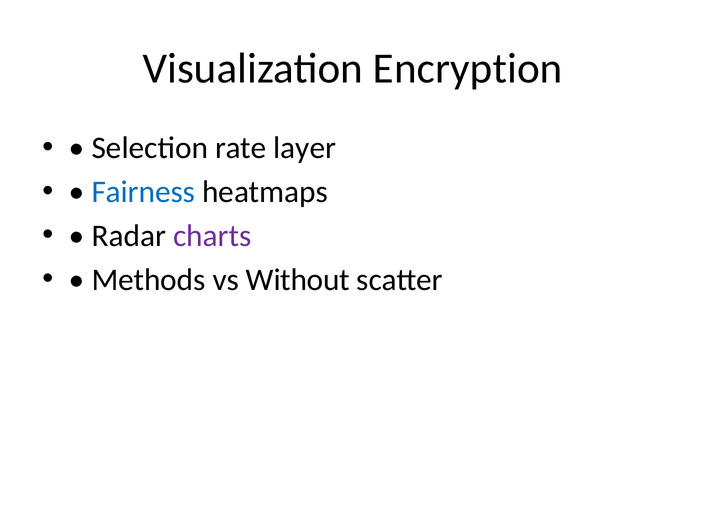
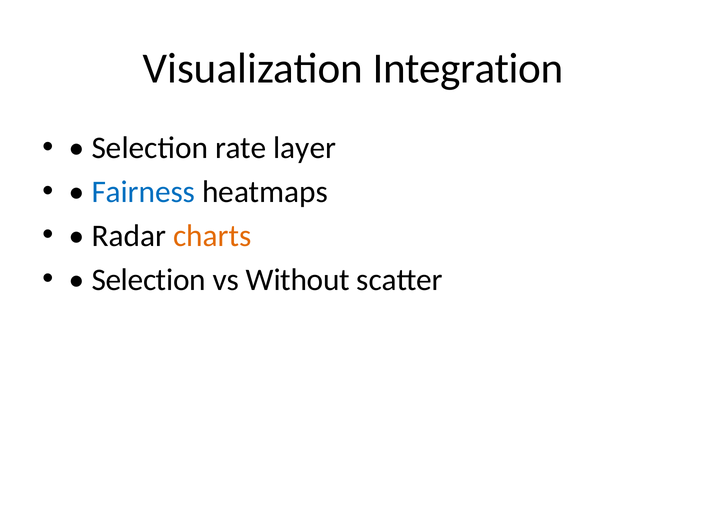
Encryption: Encryption -> Integration (468, 68)
charts colour: purple -> orange (212, 236)
Methods: Methods -> Selection (149, 280)
